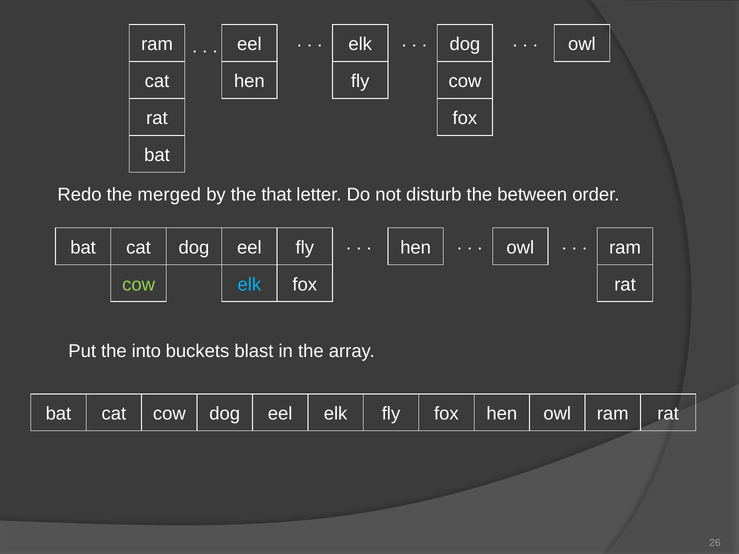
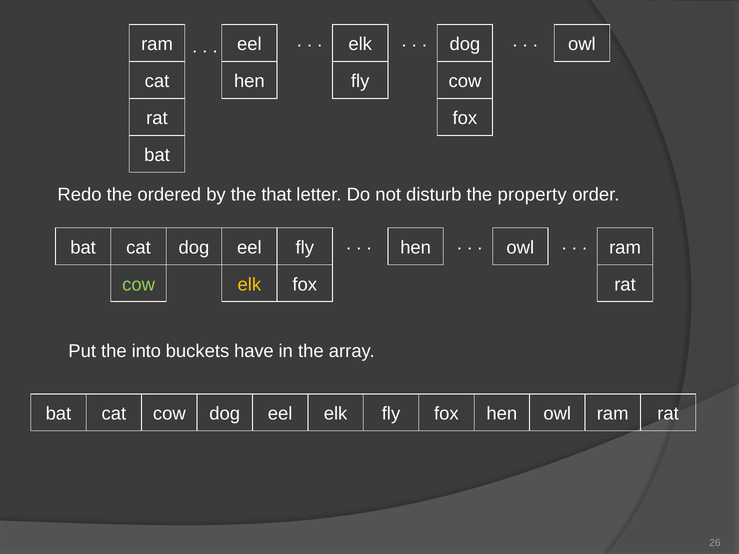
merged: merged -> ordered (169, 195)
between: between -> property (532, 195)
elk colour: light blue -> yellow (249, 285)
blast: blast -> have (254, 351)
